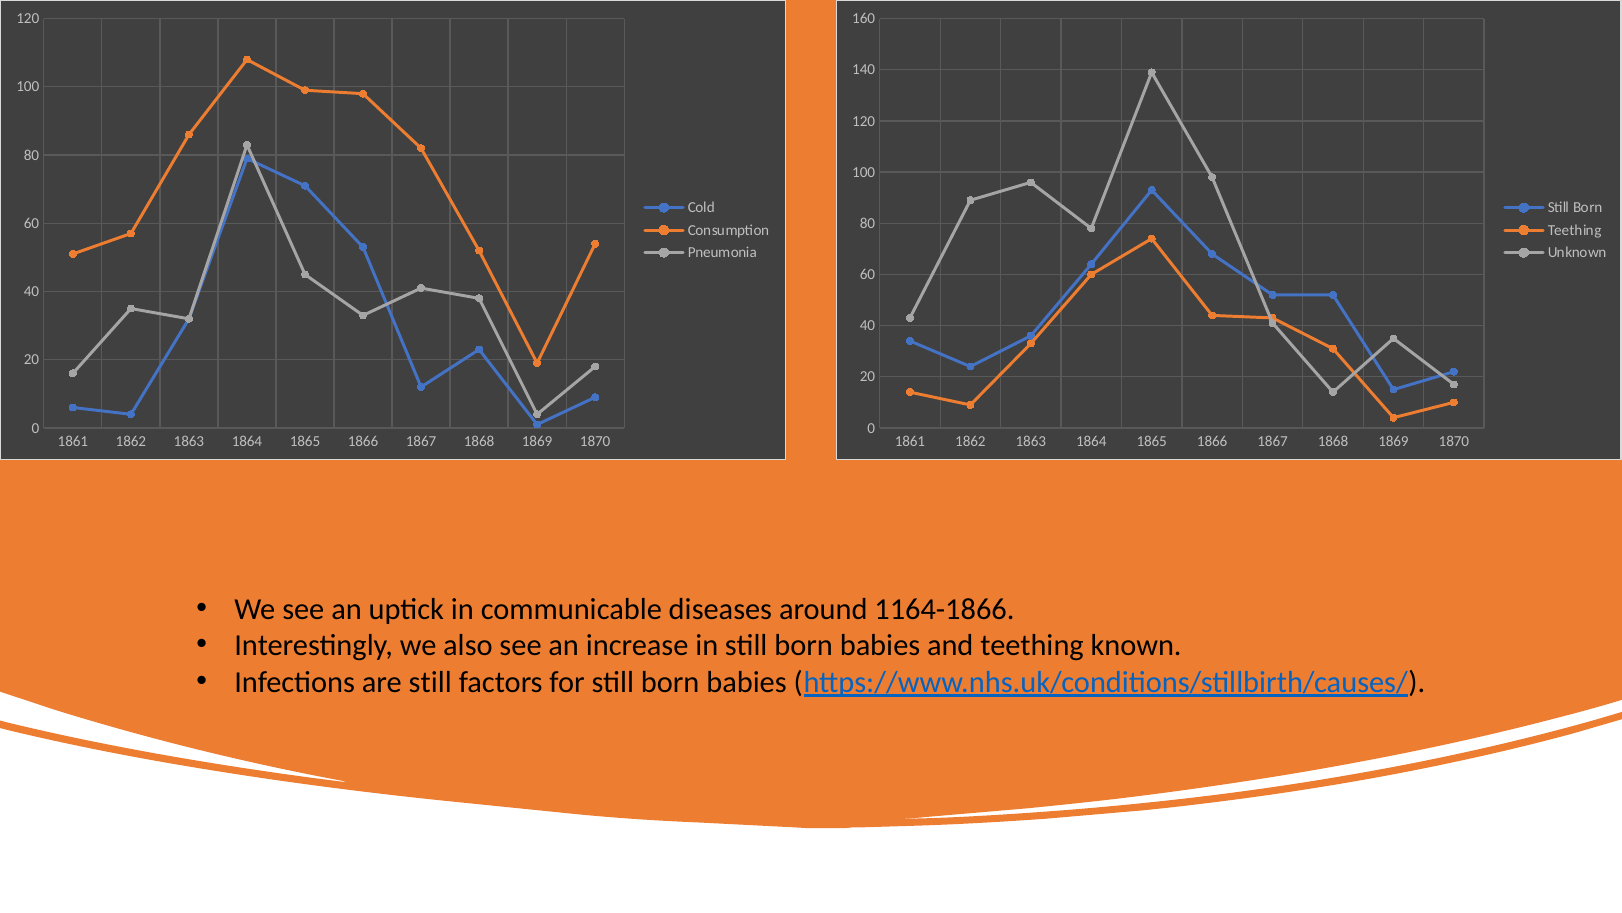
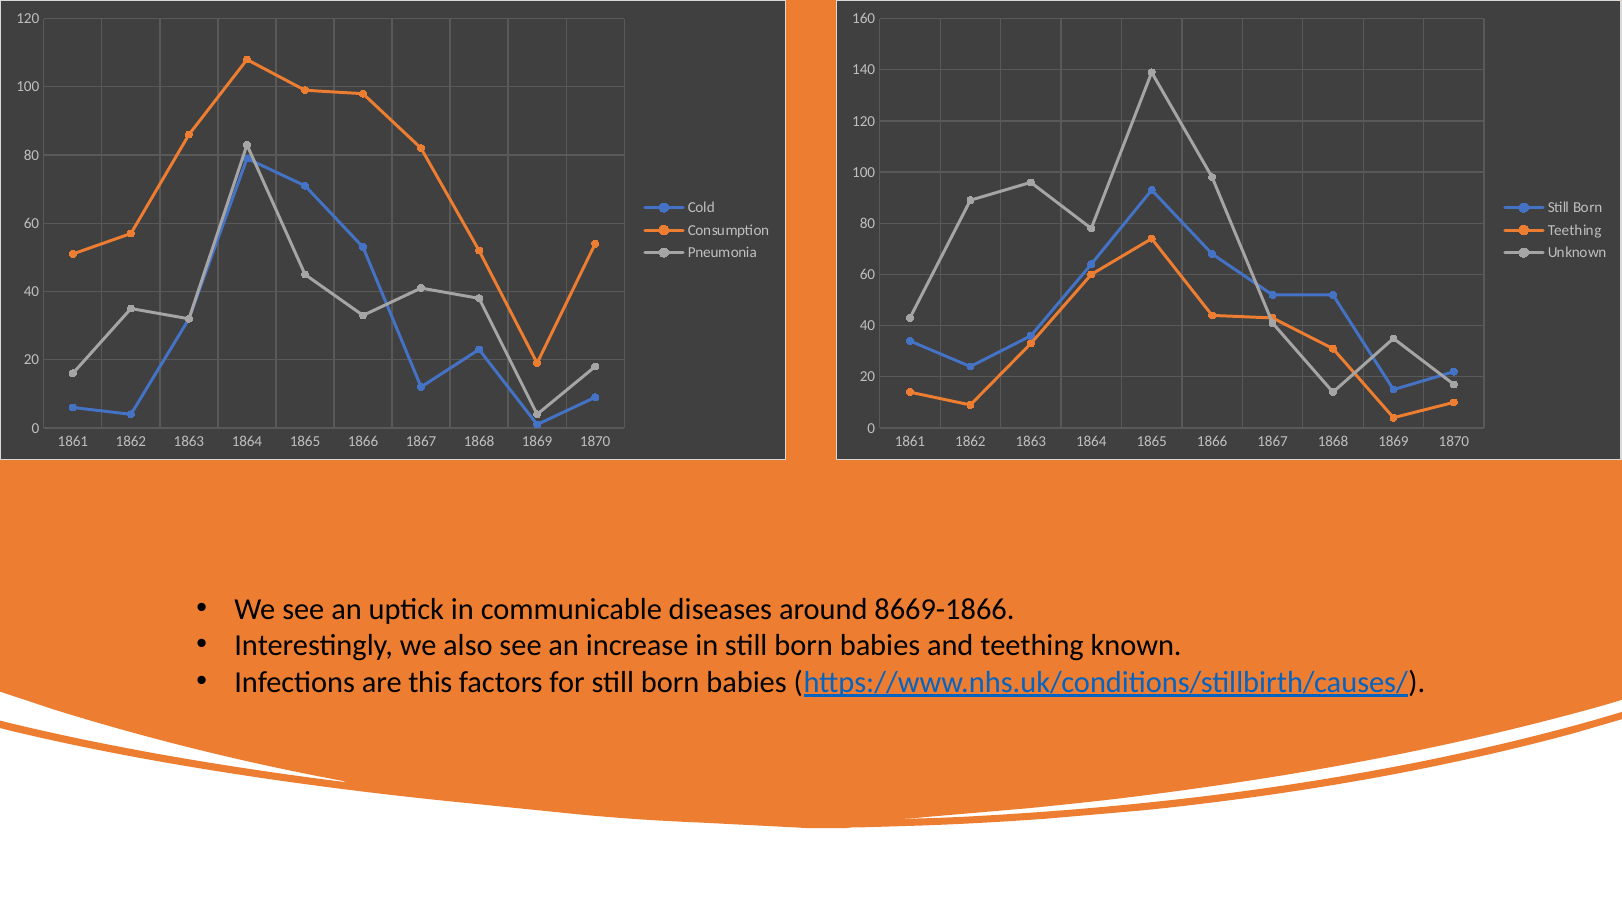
1164-1866: 1164-1866 -> 8669-1866 (944, 609)
are still: still -> this (430, 682)
